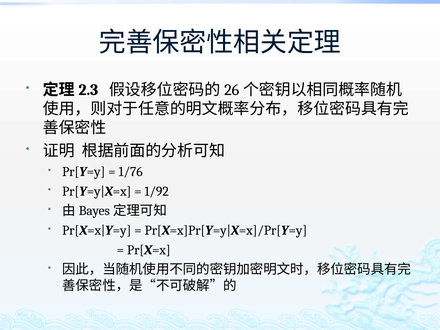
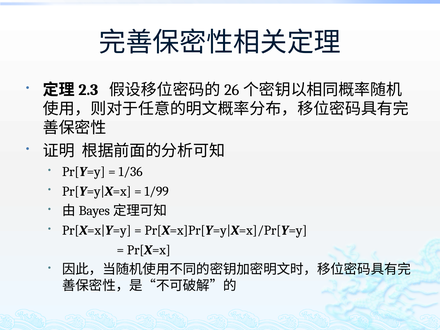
1/76: 1/76 -> 1/36 (131, 172)
1/92: 1/92 -> 1/99 (157, 191)
